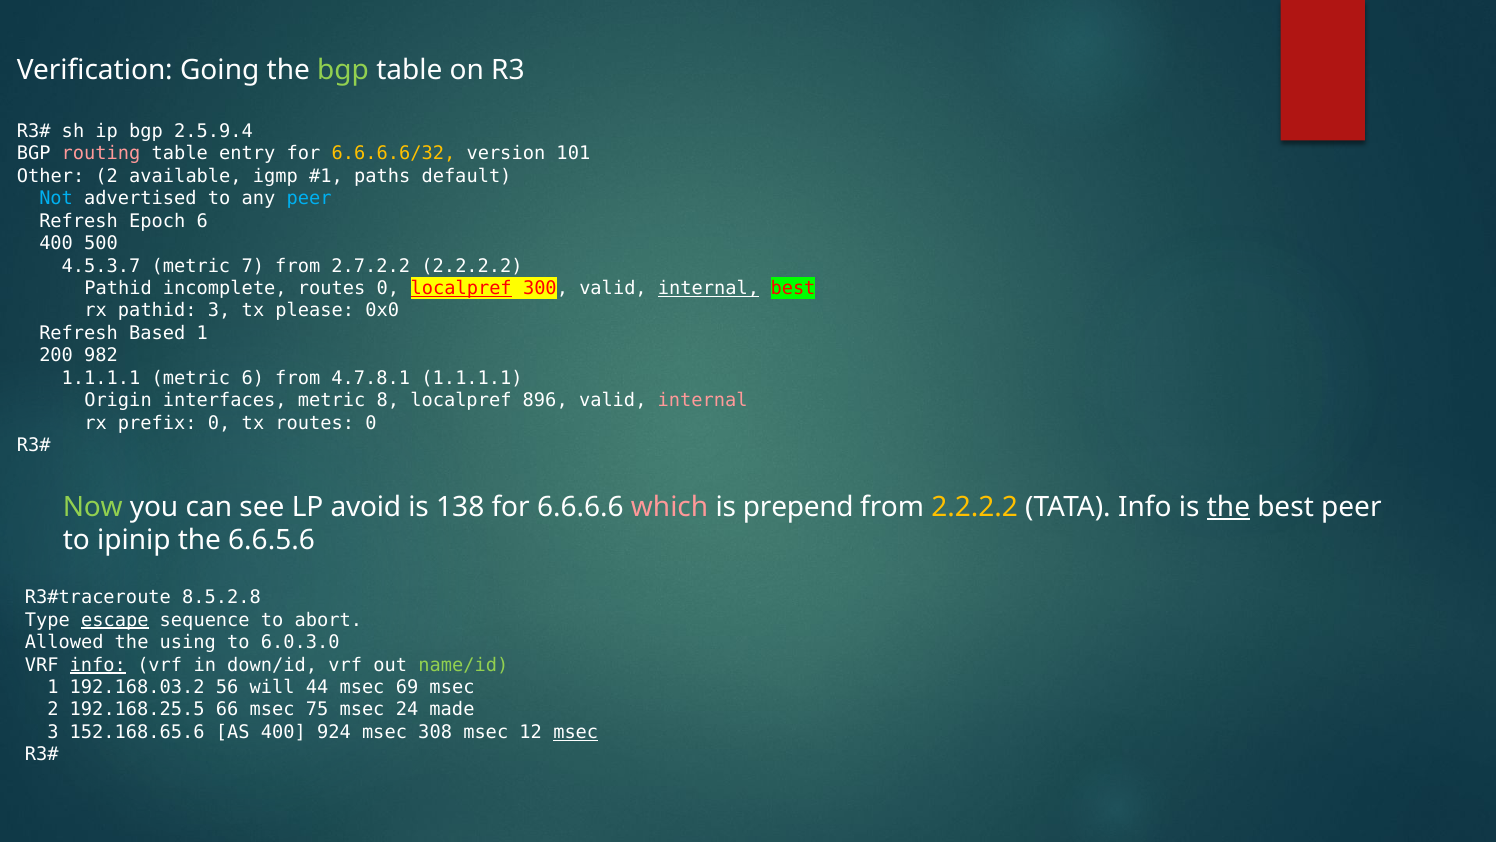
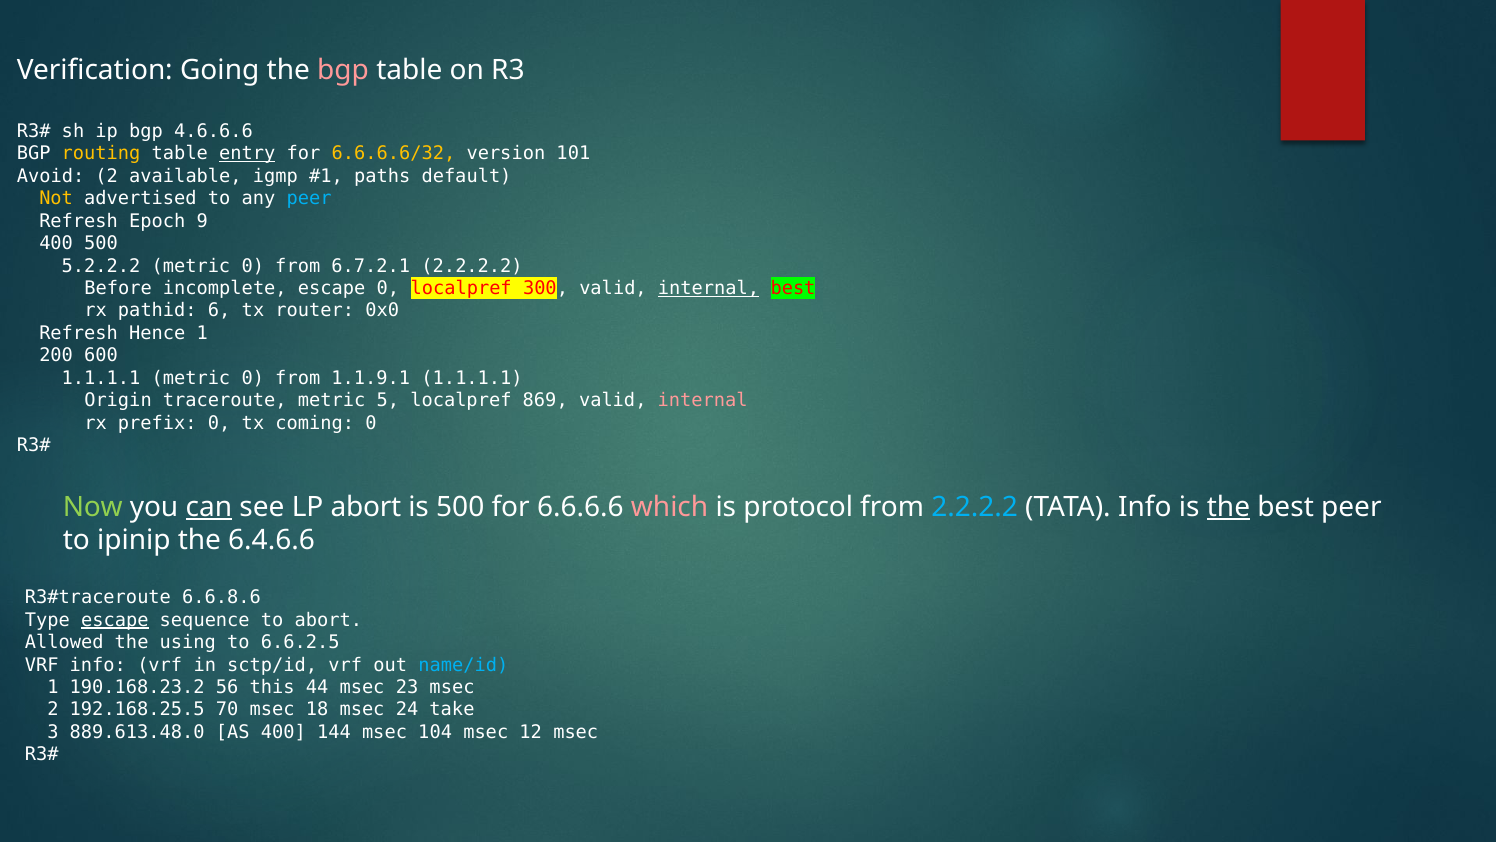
bgp colour: light green -> pink (343, 70)
2.5.9.4: 2.5.9.4 -> 4.6.6.6 (214, 131)
routing colour: pink -> yellow (101, 154)
entry underline: none -> present (247, 154)
Other: Other -> Avoid (51, 176)
Not colour: light blue -> yellow (56, 198)
Epoch 6: 6 -> 9 (202, 221)
4.5.3.7: 4.5.3.7 -> 5.2.2.2 (101, 266)
7: 7 -> 0 (253, 266)
2.7.2.2: 2.7.2.2 -> 6.7.2.1 (371, 266)
Pathid: Pathid -> Before (118, 288)
incomplete routes: routes -> escape (332, 288)
localpref underline: present -> none (461, 288)
pathid 3: 3 -> 6 (219, 311)
please: please -> router (315, 311)
Based: Based -> Hence (157, 333)
982: 982 -> 600 (101, 356)
1.1.1.1 metric 6: 6 -> 0 (253, 378)
4.7.8.1: 4.7.8.1 -> 1.1.9.1 (371, 378)
interfaces: interfaces -> traceroute (225, 400)
8: 8 -> 5 (388, 400)
896: 896 -> 869 (545, 400)
tx routes: routes -> coming (315, 423)
can underline: none -> present (209, 507)
LP avoid: avoid -> abort (366, 507)
is 138: 138 -> 500 (460, 507)
prepend: prepend -> protocol (798, 507)
2.2.2.2 colour: yellow -> light blue (975, 507)
6.6.5.6: 6.6.5.6 -> 6.4.6.6 (272, 540)
8.5.2.8: 8.5.2.8 -> 6.6.8.6 (222, 597)
6.0.3.0: 6.0.3.0 -> 6.6.2.5 (300, 642)
info underline: present -> none (98, 665)
down/id: down/id -> sctp/id (272, 665)
name/id colour: light green -> light blue (463, 665)
192.168.03.2: 192.168.03.2 -> 190.168.23.2 (137, 687)
will: will -> this (272, 687)
69: 69 -> 23 (407, 687)
66: 66 -> 70 (227, 709)
75: 75 -> 18 (317, 709)
made: made -> take (452, 709)
152.168.65.6: 152.168.65.6 -> 889.613.48.0 (137, 732)
924: 924 -> 144 (334, 732)
308: 308 -> 104 (435, 732)
msec underline: present -> none (576, 732)
